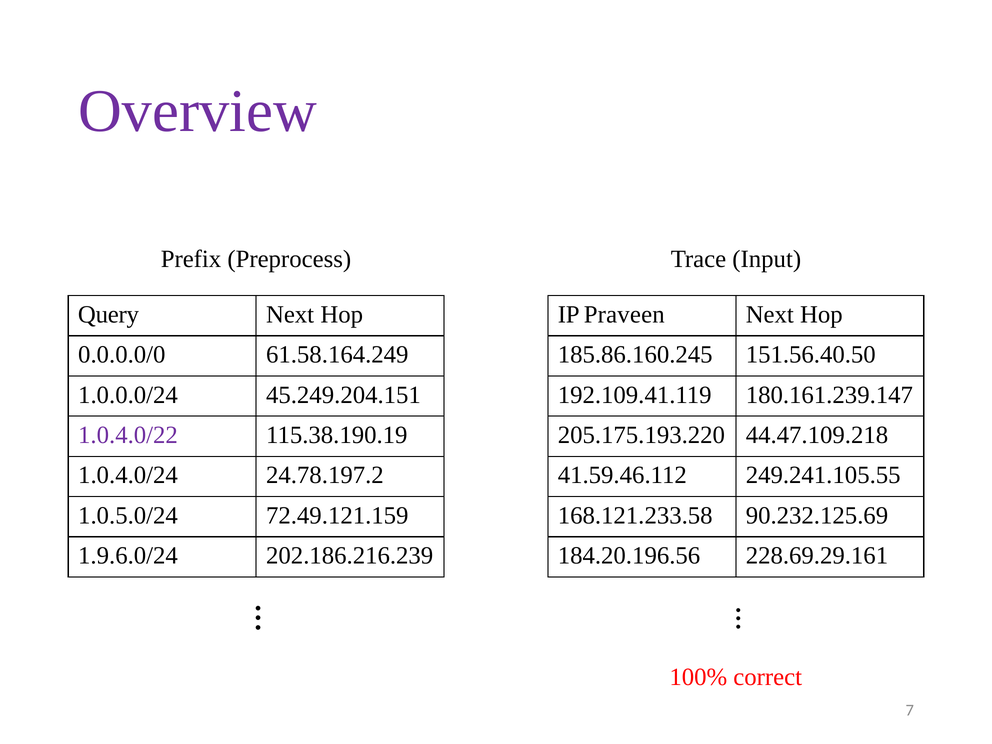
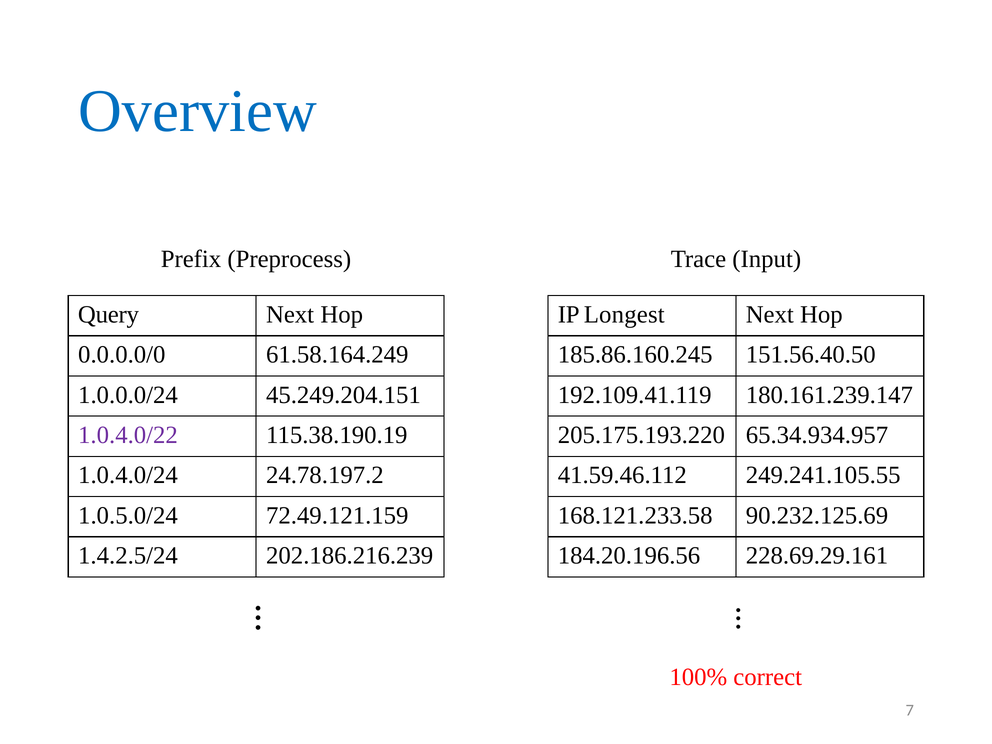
Overview colour: purple -> blue (197, 111)
Praveen: Praveen -> Longest (624, 314)
44.47.109.218: 44.47.109.218 -> 65.34.934.957 (817, 435)
1.9.6.0/24: 1.9.6.0/24 -> 1.4.2.5/24 (128, 556)
